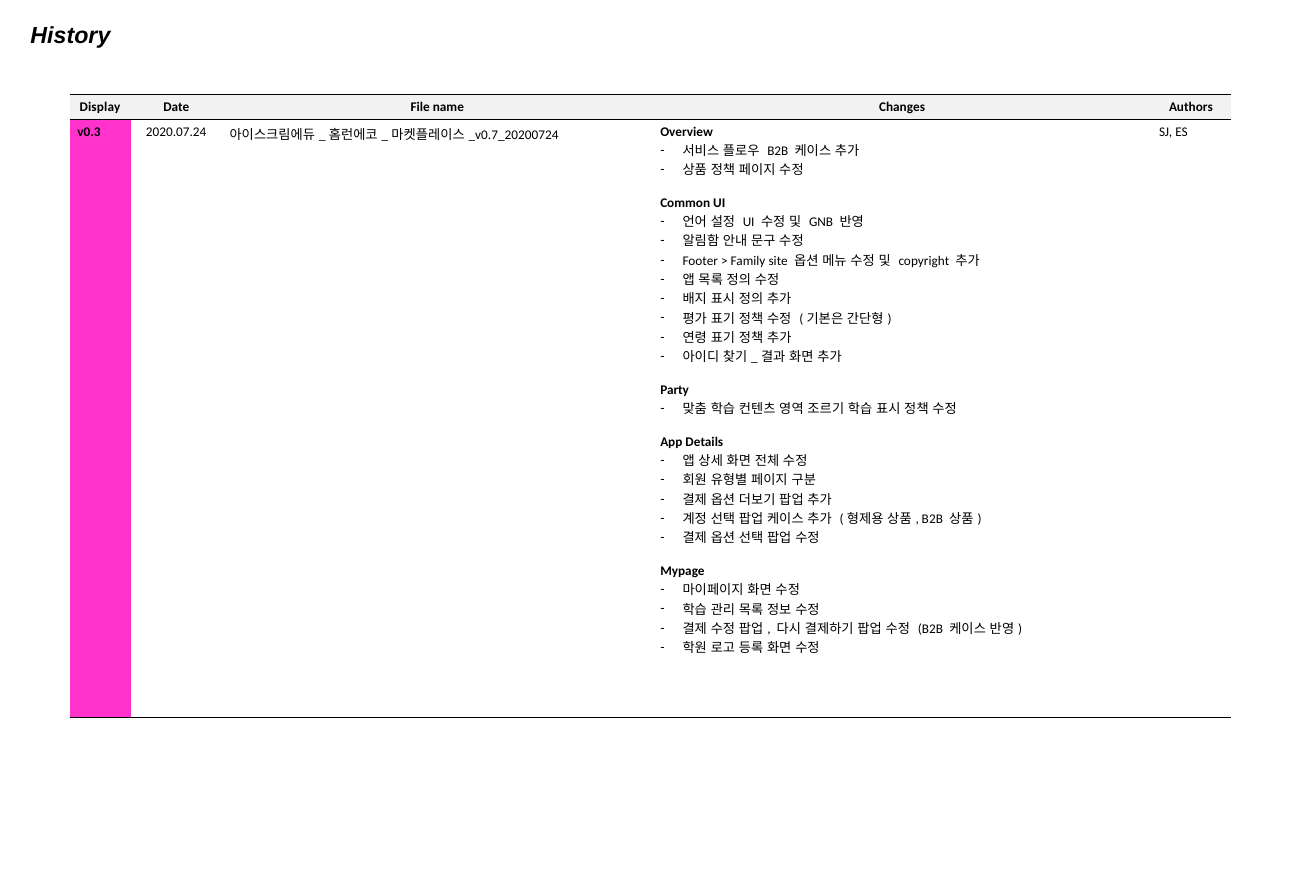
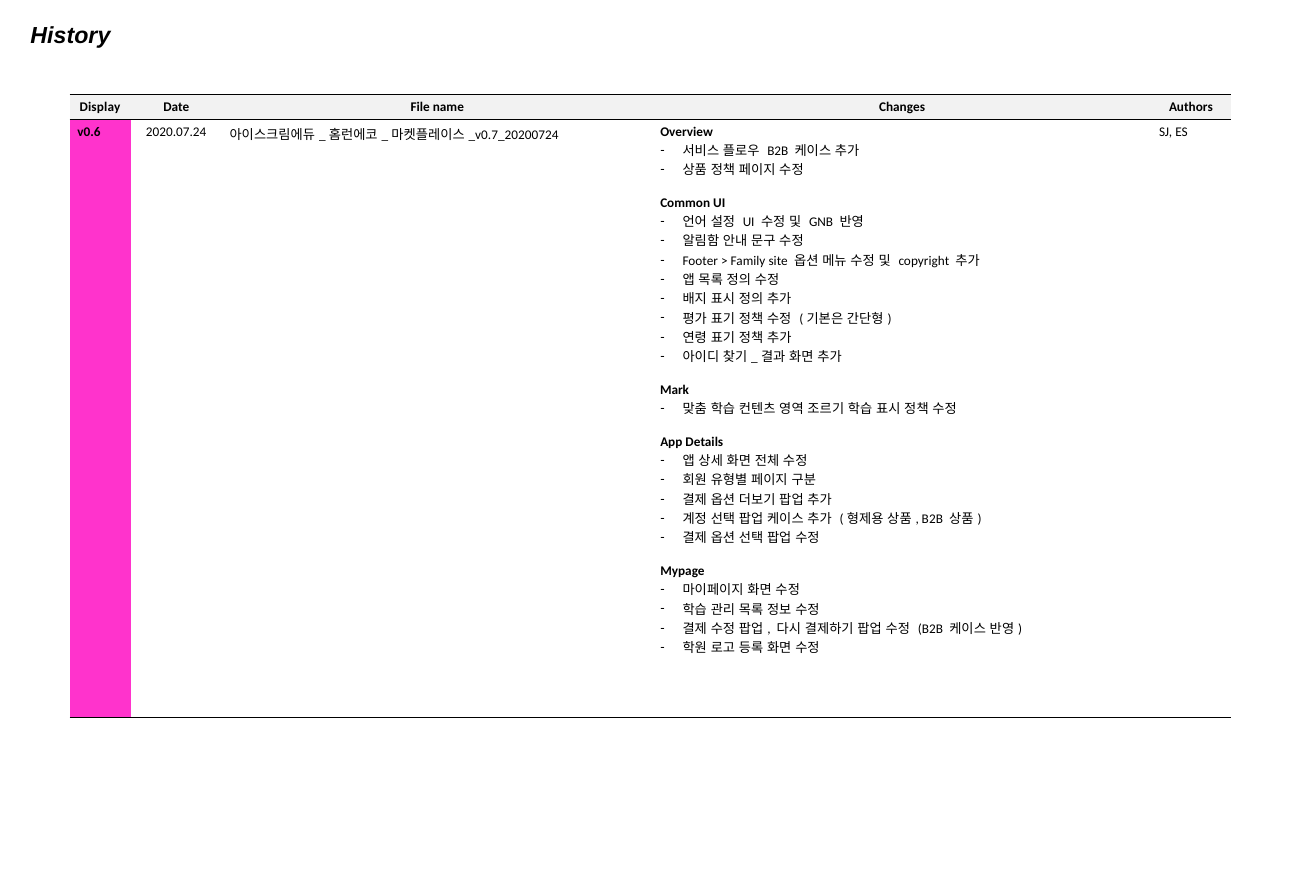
v0.3: v0.3 -> v0.6 (89, 132)
Party: Party -> Mark (675, 390)
